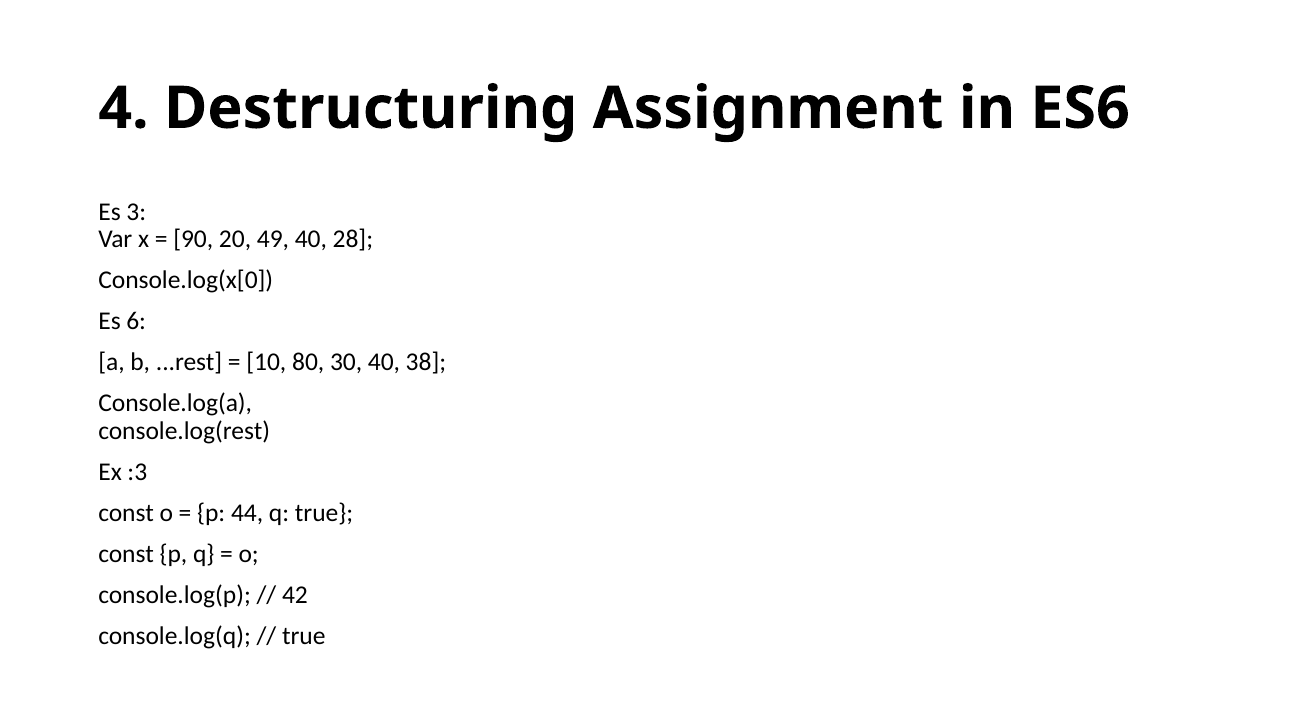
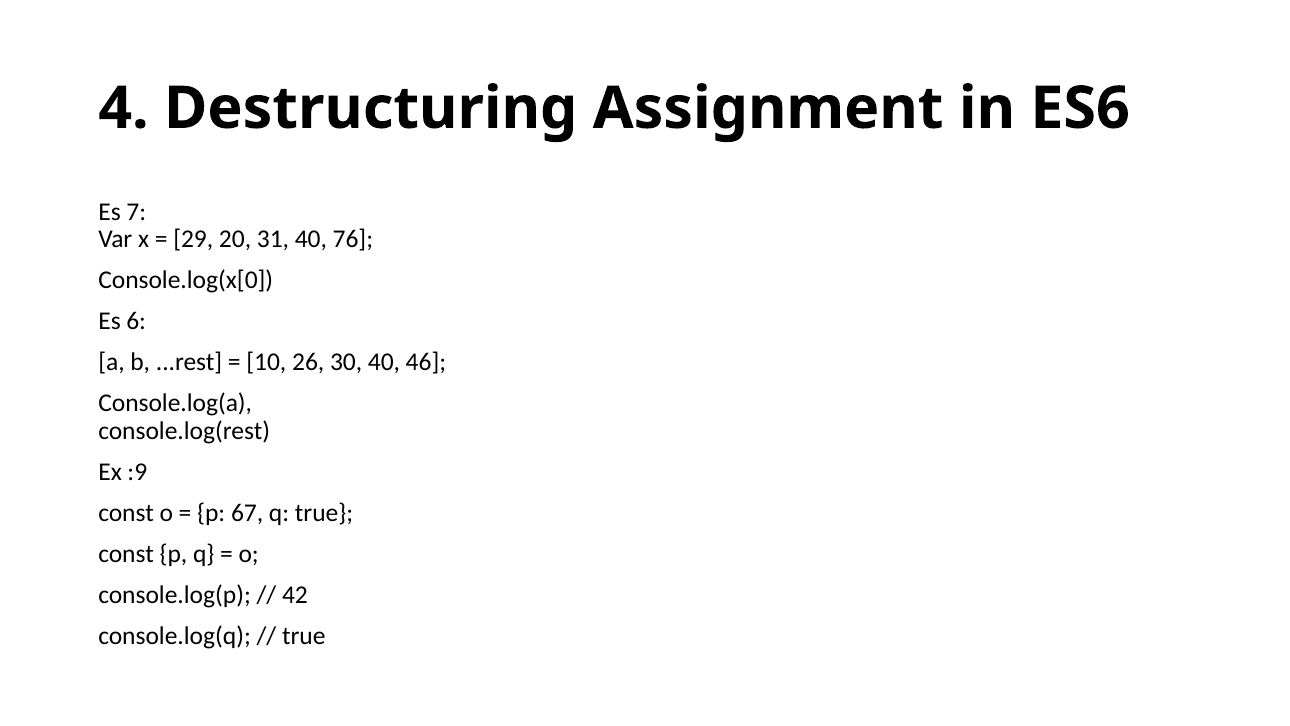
3: 3 -> 7 (136, 212)
90: 90 -> 29 (193, 239)
49: 49 -> 31 (273, 239)
28: 28 -> 76 (353, 239)
80: 80 -> 26 (308, 362)
38: 38 -> 46 (426, 362)
:3: :3 -> :9 (137, 472)
44: 44 -> 67 (247, 513)
